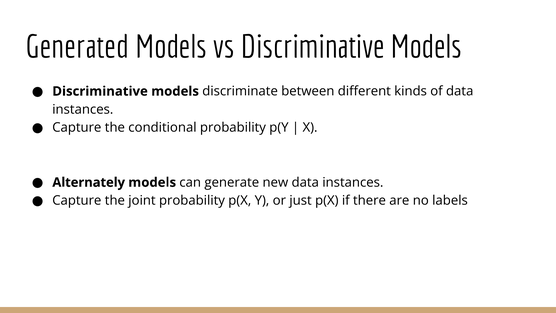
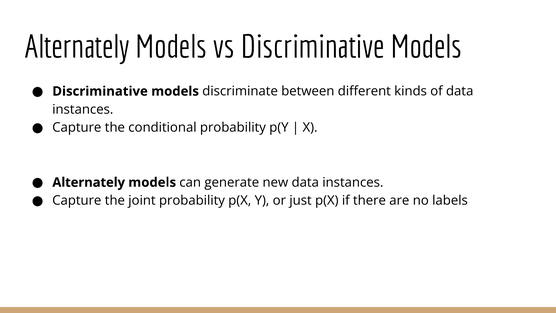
Generated: Generated -> Alternately (77, 47)
